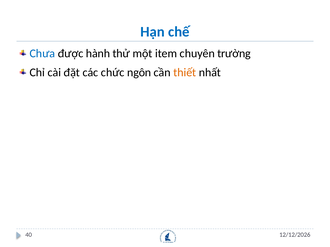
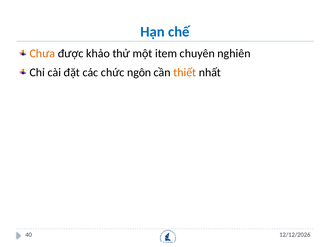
Chưa colour: blue -> orange (42, 54)
hành: hành -> khảo (98, 54)
trường: trường -> nghiên (234, 54)
